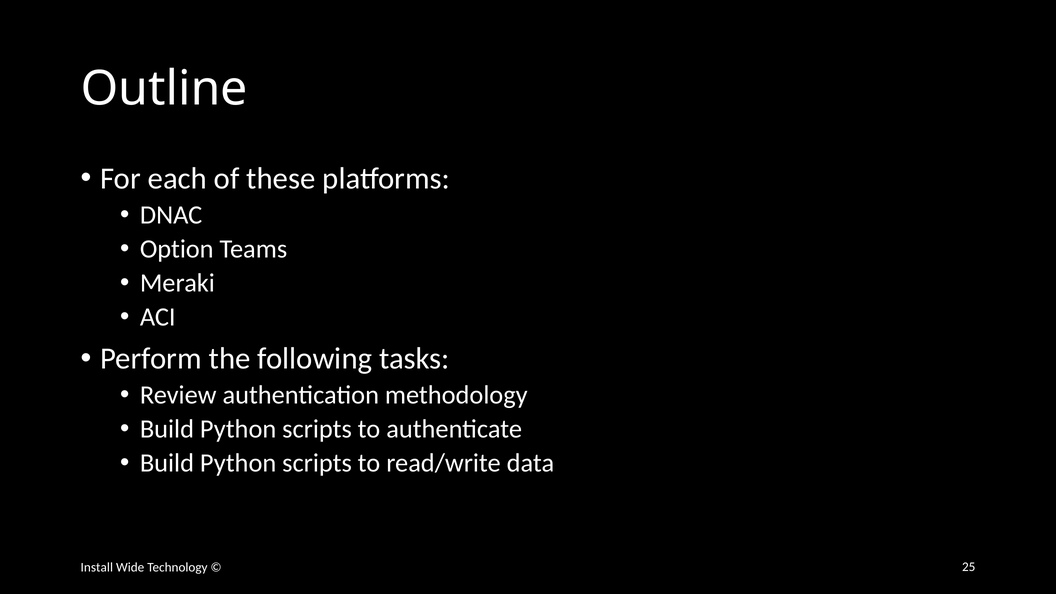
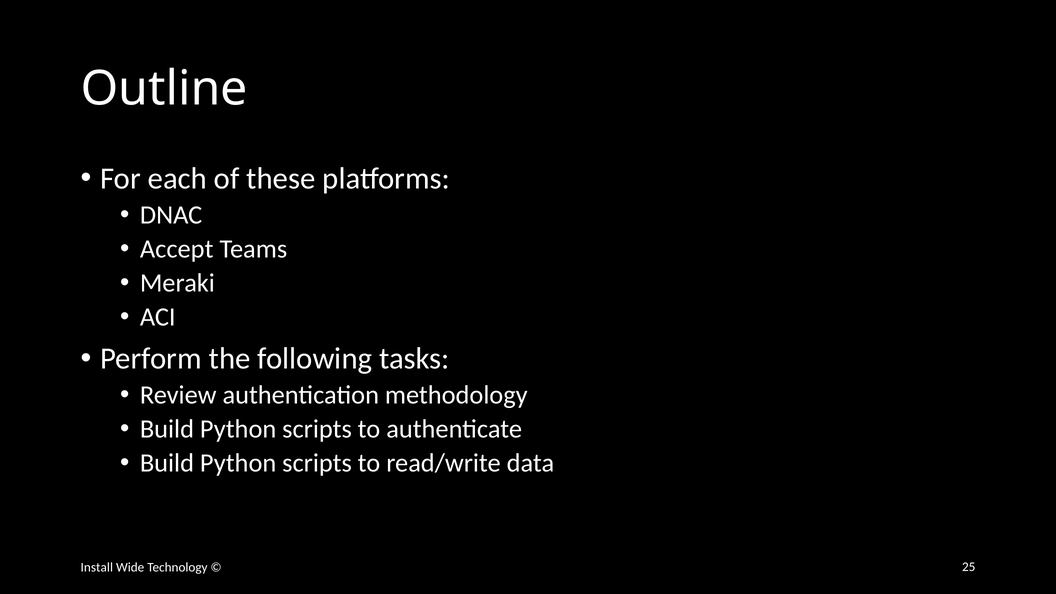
Option: Option -> Accept (177, 249)
